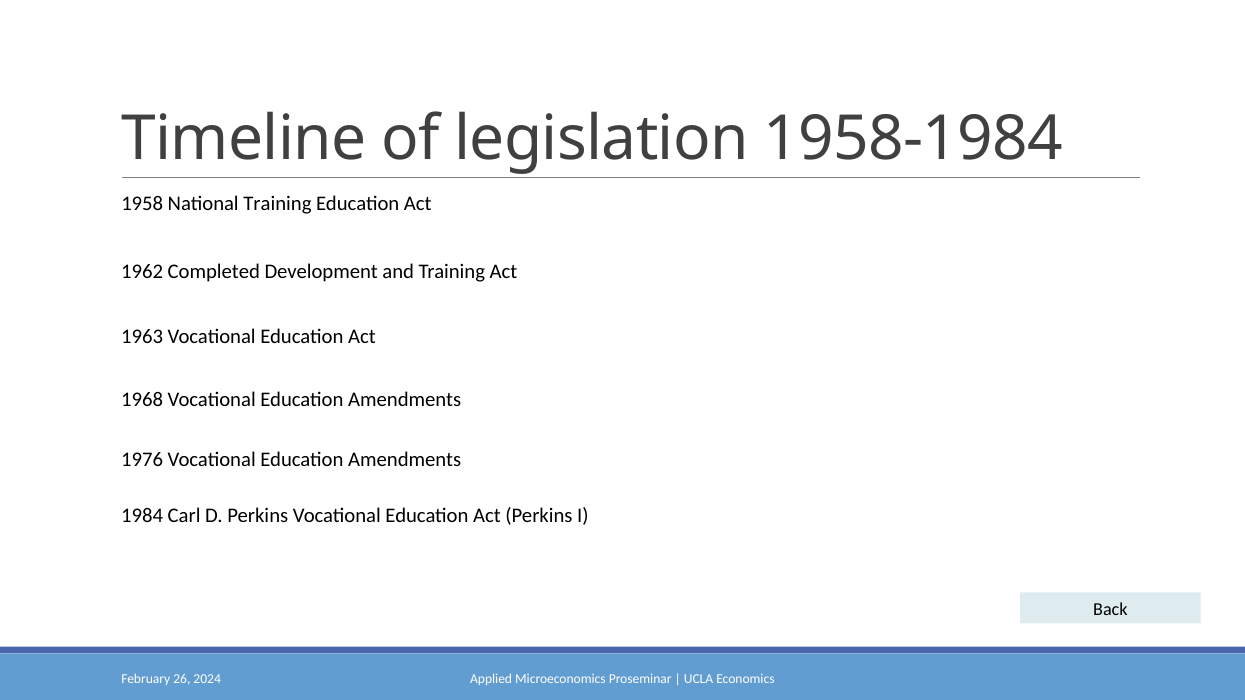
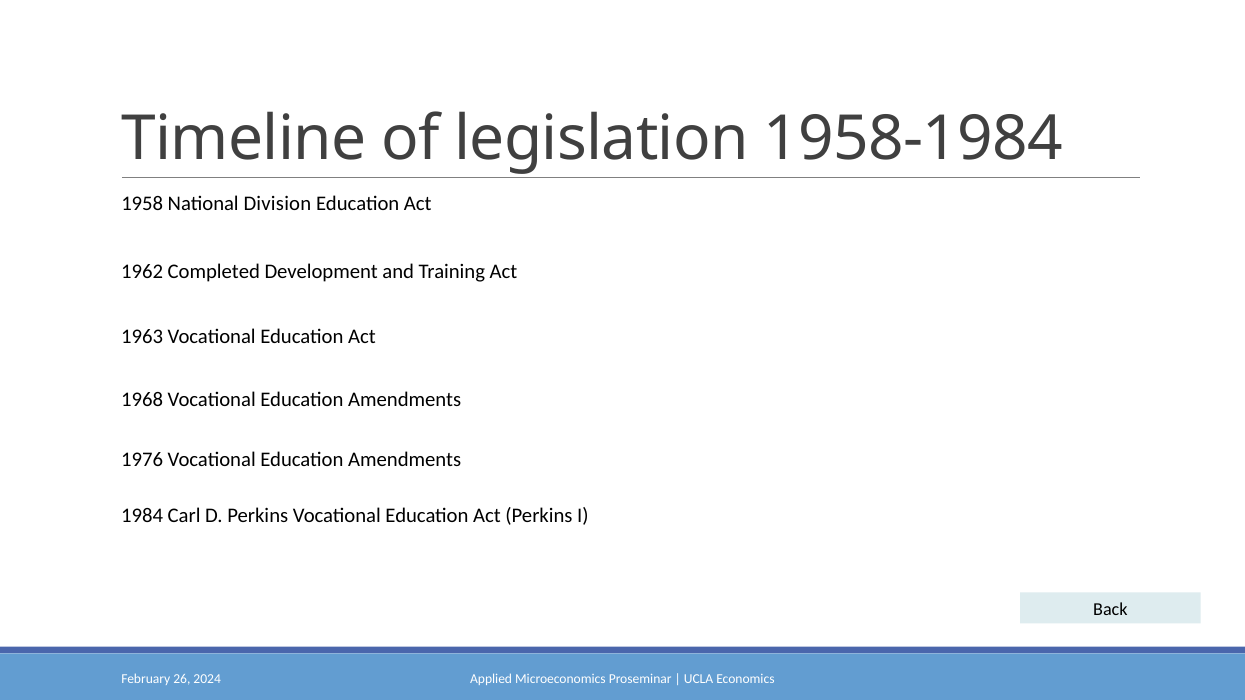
National Training: Training -> Division (277, 204)
